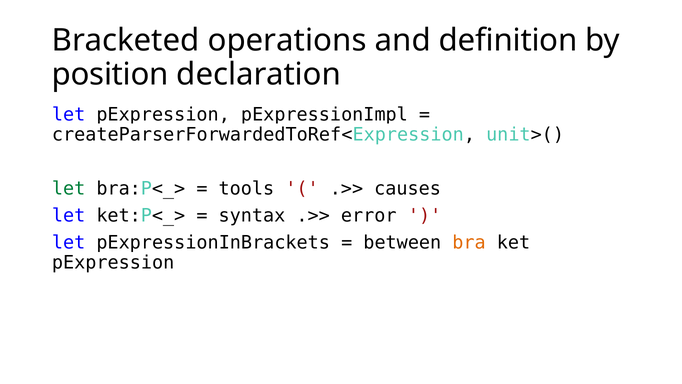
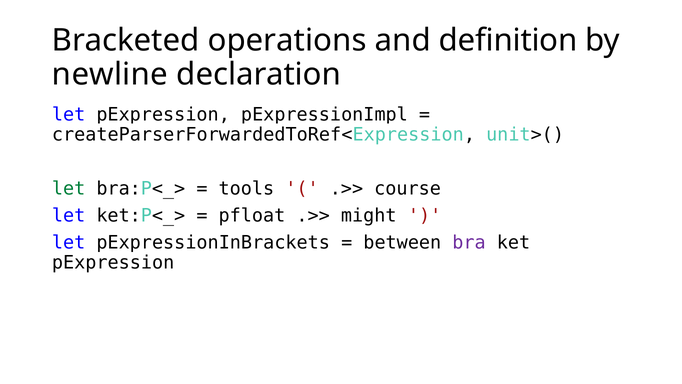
position: position -> newline (110, 74)
causes: causes -> course (408, 189)
syntax: syntax -> pfloat (252, 216)
error: error -> might (369, 216)
bra colour: orange -> purple (469, 243)
